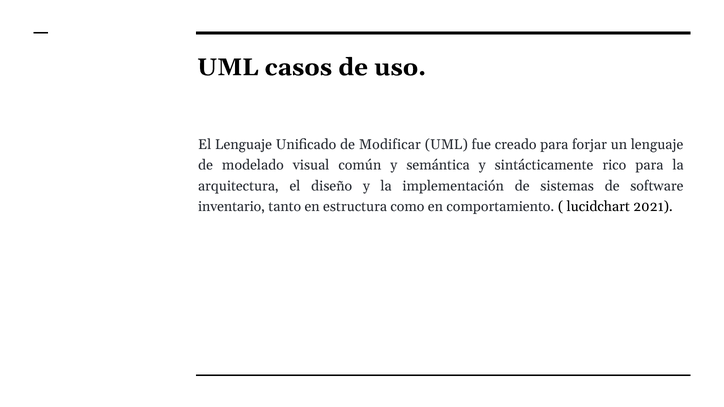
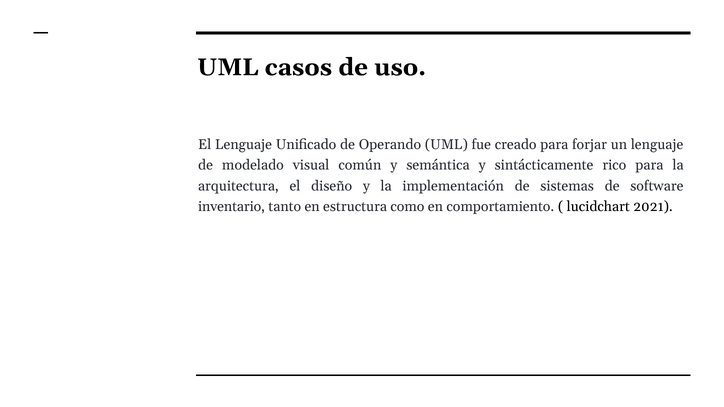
Modificar: Modificar -> Operando (390, 145)
